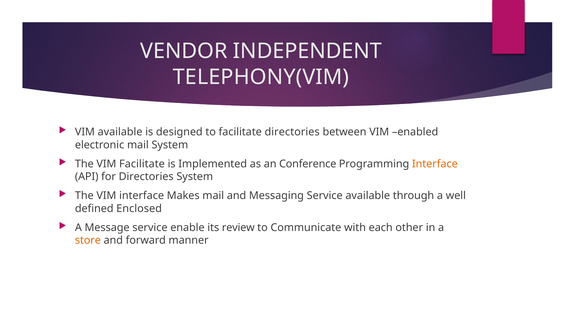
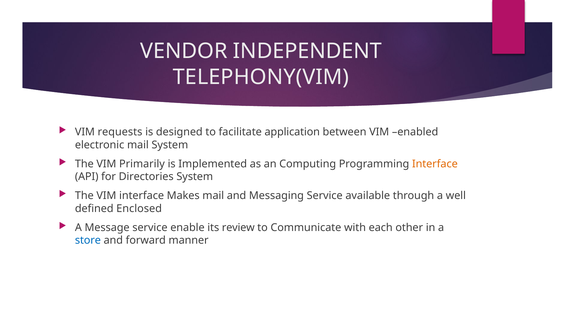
VIM available: available -> requests (120, 132)
facilitate directories: directories -> application (292, 132)
VIM Facilitate: Facilitate -> Primarily (142, 164)
Conference: Conference -> Computing (308, 164)
store colour: orange -> blue (88, 241)
